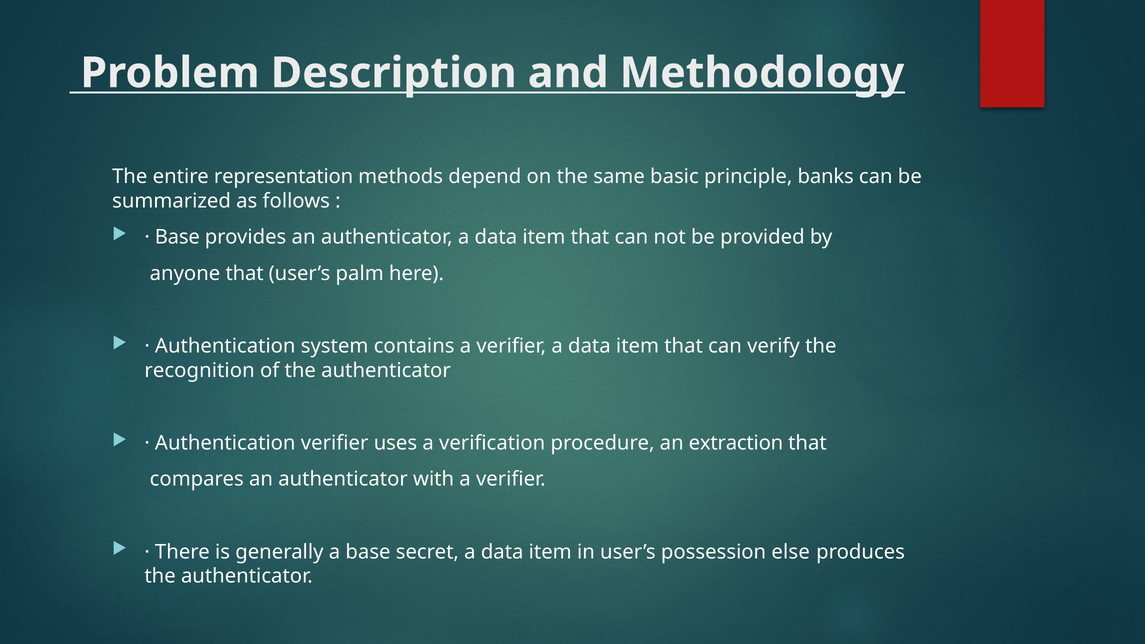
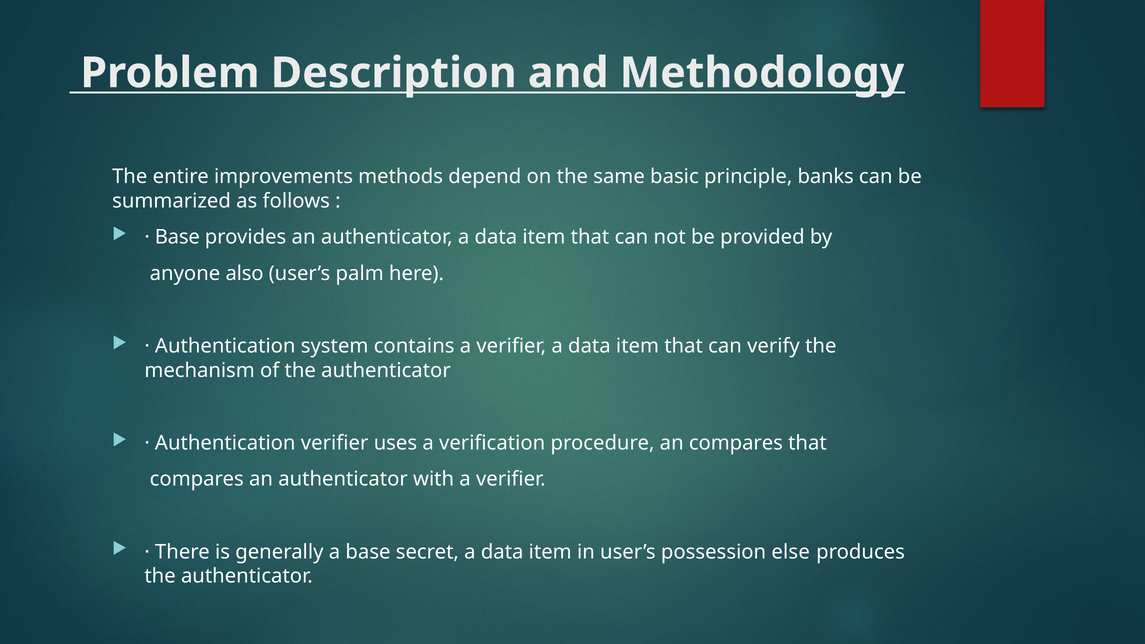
representation: representation -> improvements (284, 177)
anyone that: that -> also (245, 274)
recognition: recognition -> mechanism (200, 370)
an extraction: extraction -> compares (736, 443)
